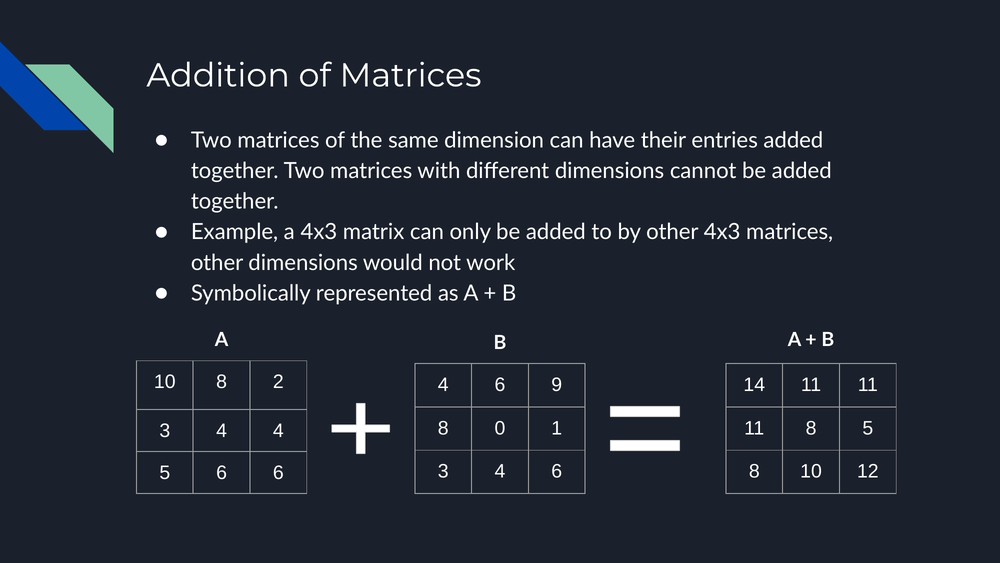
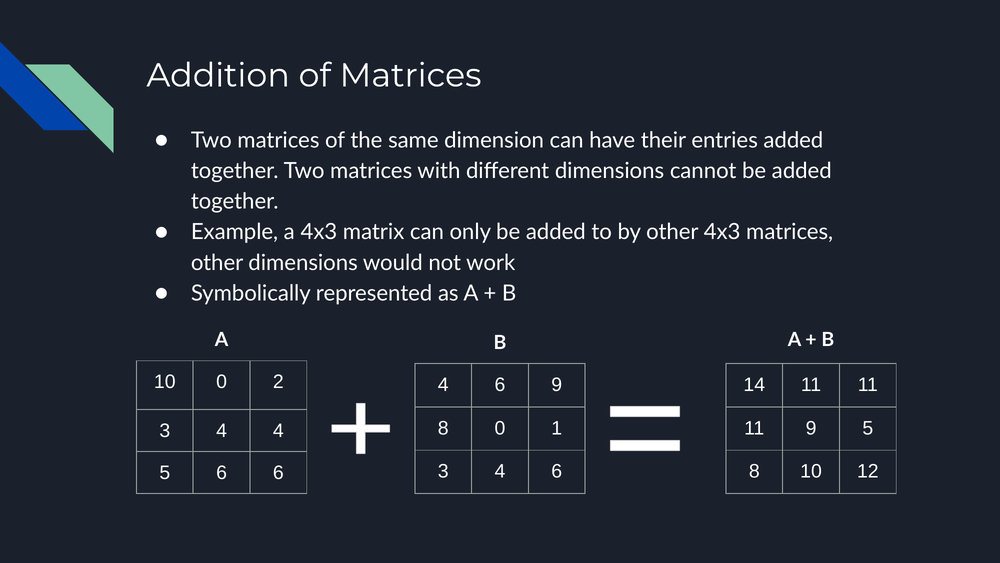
10 8: 8 -> 0 (222, 382)
11 8: 8 -> 9 (811, 428)
